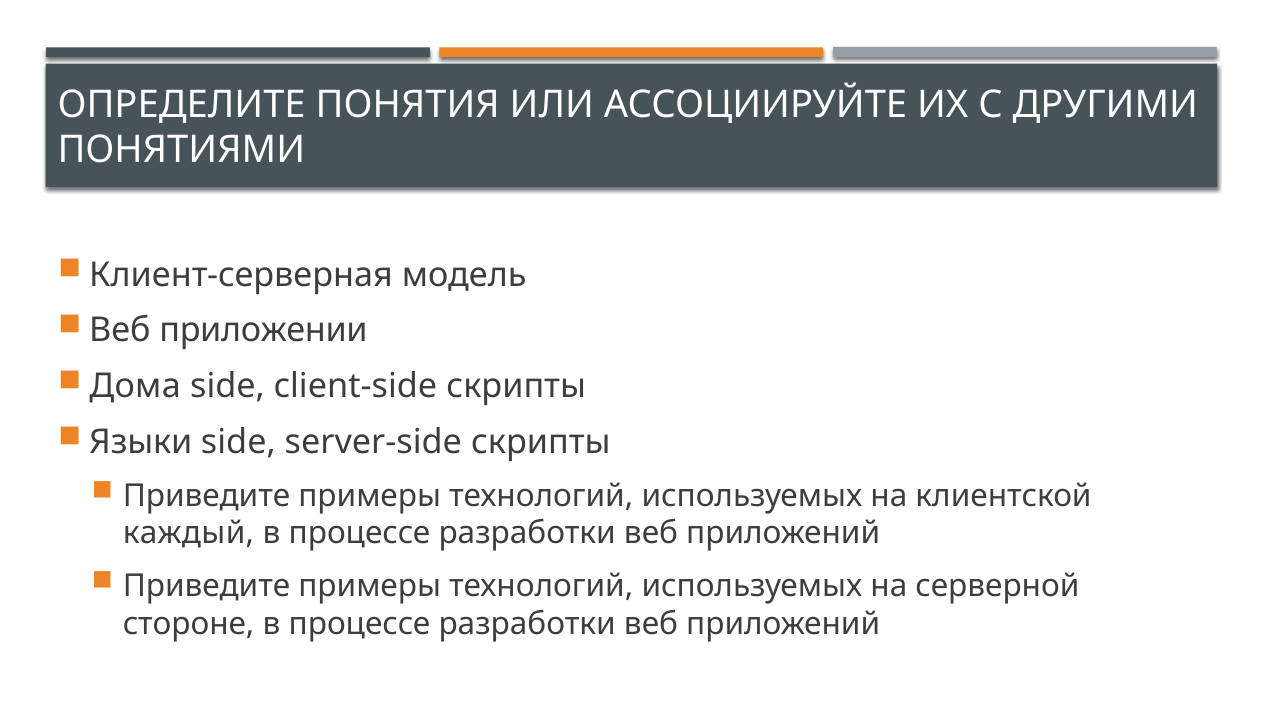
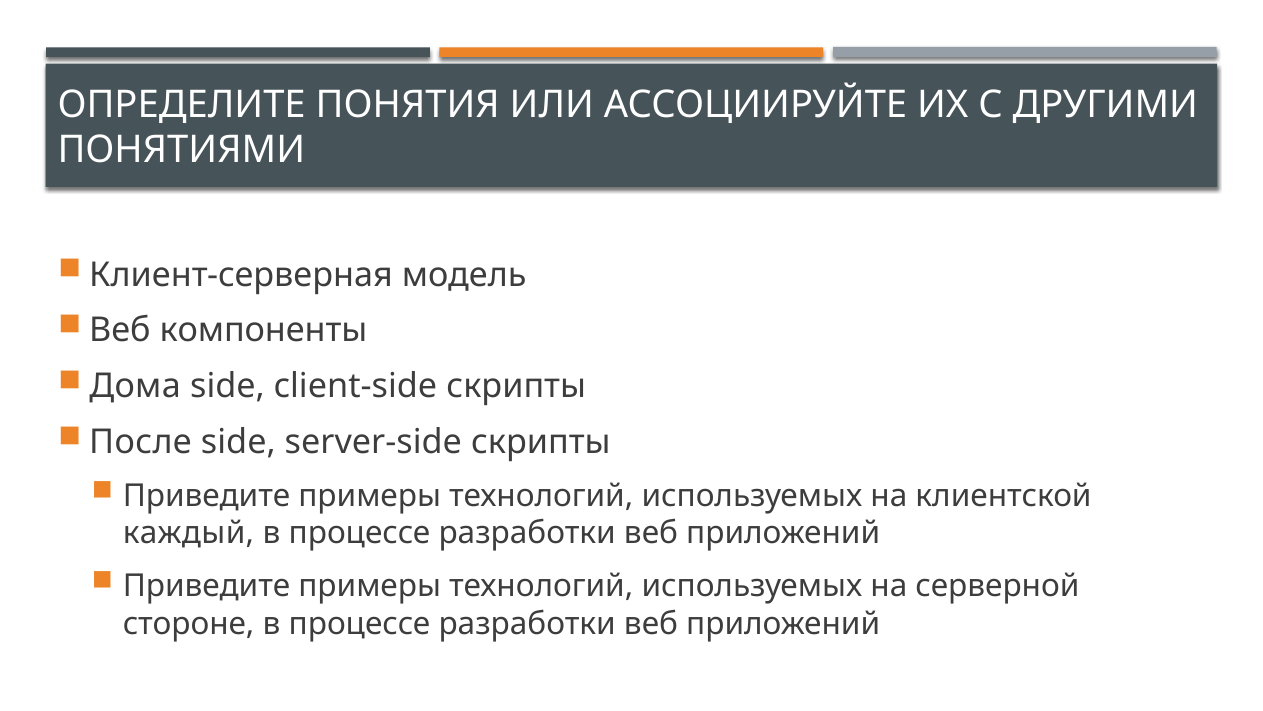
приложении: приложении -> компоненты (263, 330)
Языки: Языки -> После (141, 442)
